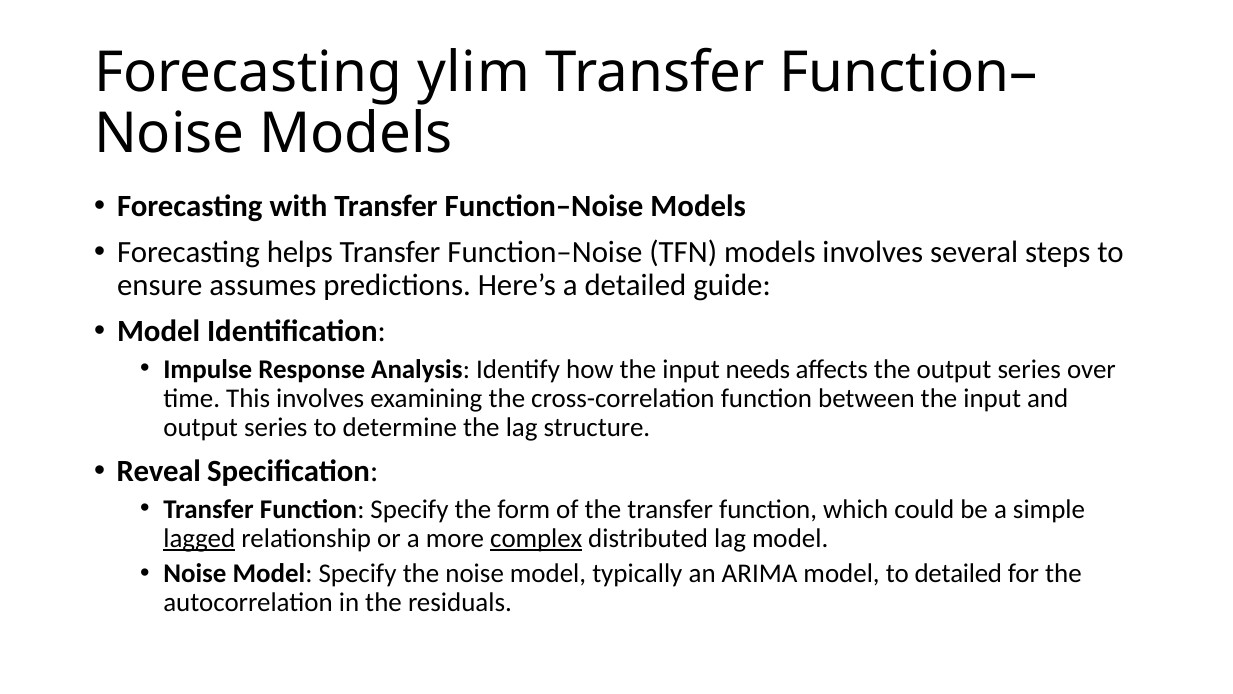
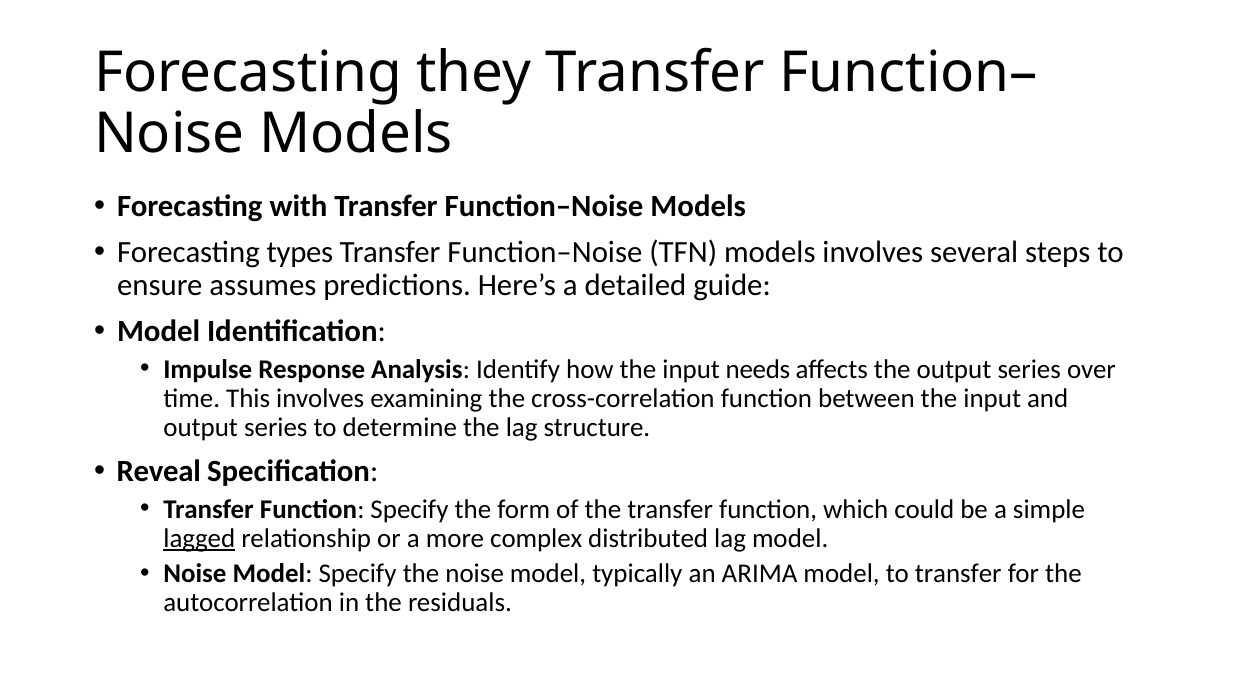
ylim: ylim -> they (474, 73)
helps: helps -> types (300, 252)
complex underline: present -> none (536, 538)
to detailed: detailed -> transfer (958, 573)
